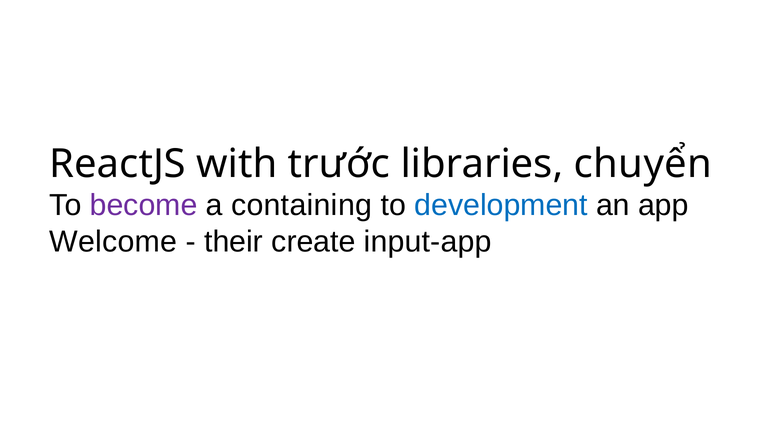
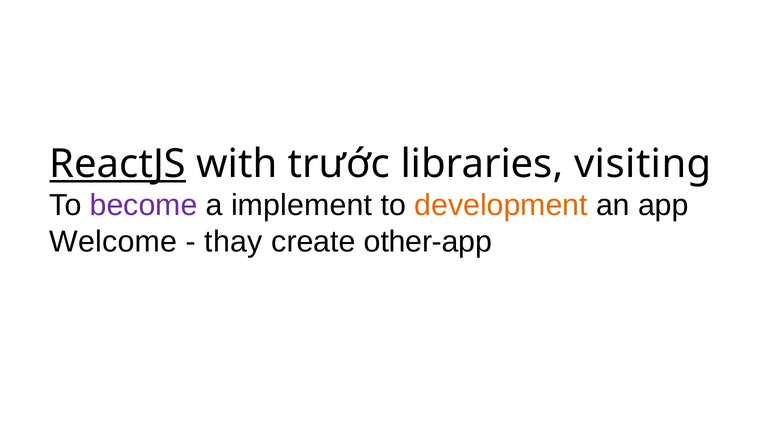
ReactJS underline: none -> present (118, 164)
chuyển: chuyển -> visiting (643, 164)
containing: containing -> implement (302, 205)
development colour: blue -> orange (501, 205)
their: their -> thay (233, 242)
input-app: input-app -> other-app (428, 242)
